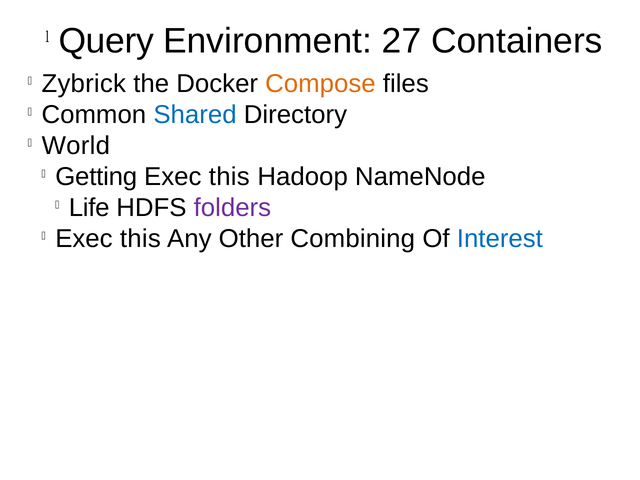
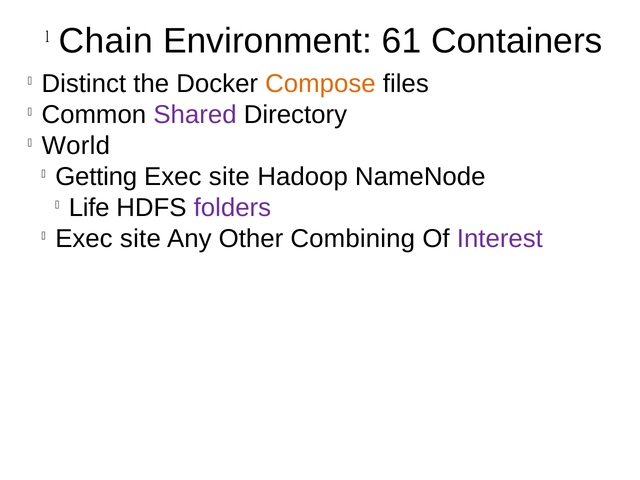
Query: Query -> Chain (106, 41)
27: 27 -> 61 (402, 41)
Zybrick: Zybrick -> Distinct (84, 84)
Shared colour: blue -> purple (195, 115)
this: this -> site (229, 177)
this: this -> site (140, 239)
Interest colour: blue -> purple (500, 239)
